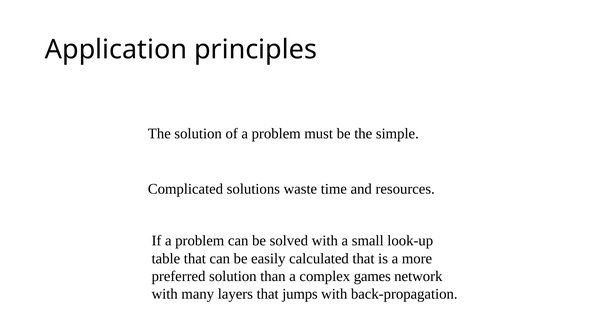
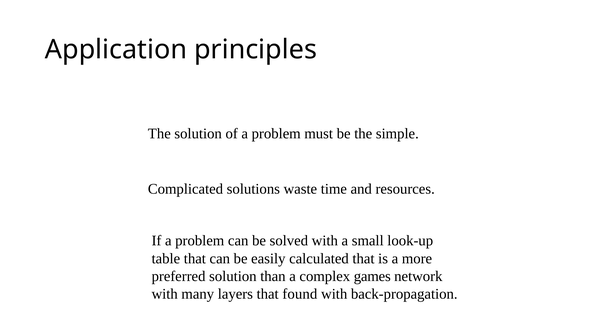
jumps: jumps -> found (300, 293)
